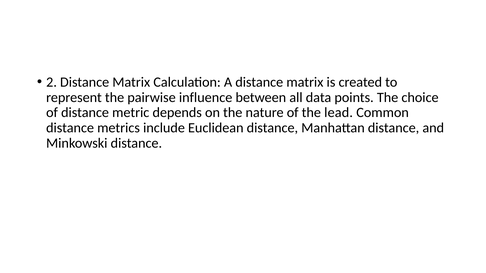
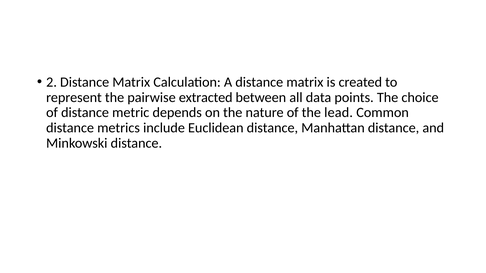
influence: influence -> extracted (206, 97)
